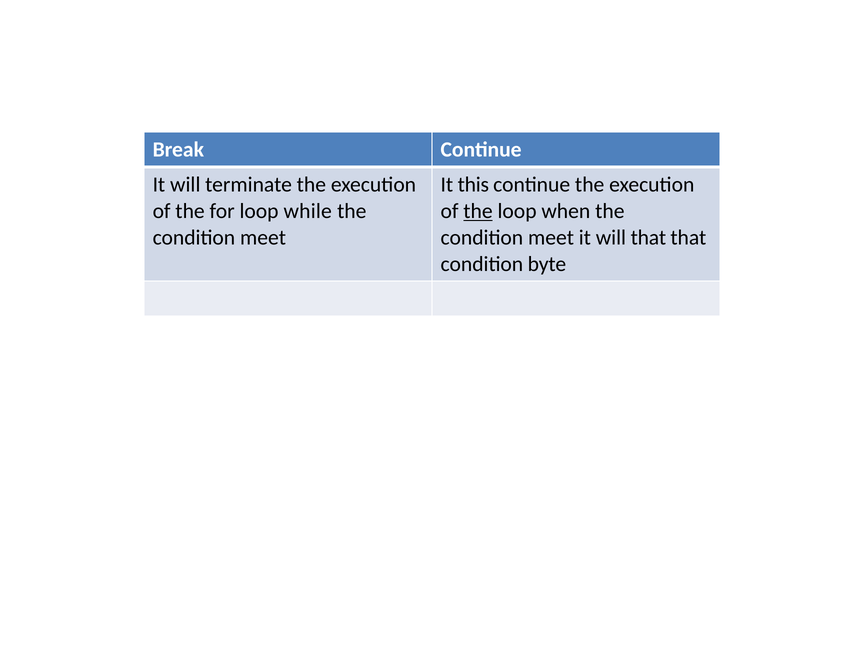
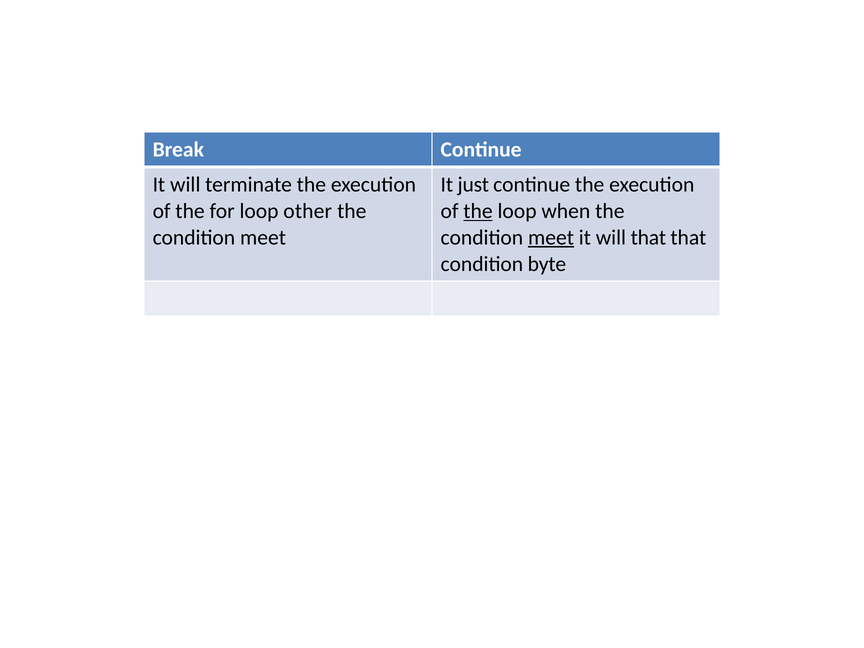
this: this -> just (473, 185)
while: while -> other (308, 211)
meet underline: none -> present (551, 238)
